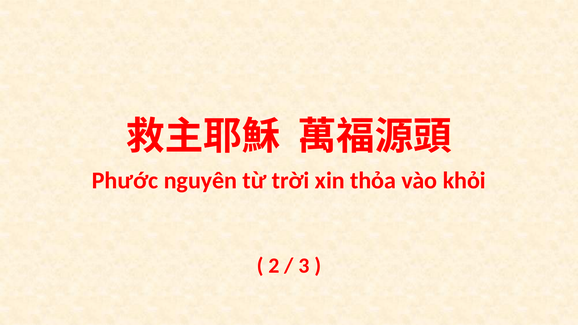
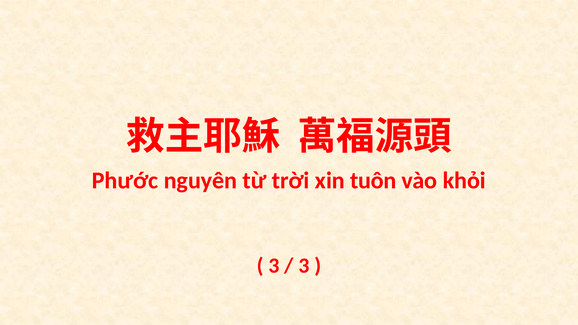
thỏa: thỏa -> tuôn (373, 181)
2: 2 -> 3 (274, 266)
